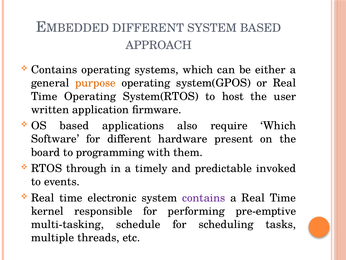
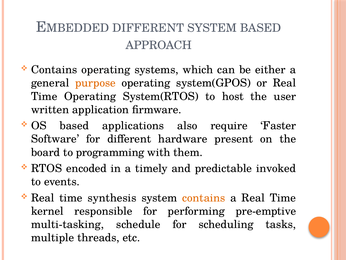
require Which: Which -> Faster (278, 126)
through: through -> encoded (86, 168)
electronic: electronic -> synthesis (112, 198)
contains colour: purple -> orange (204, 198)
